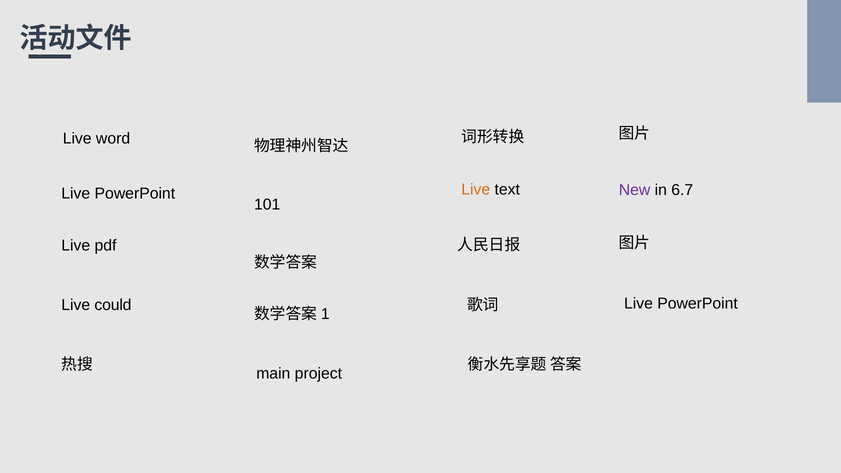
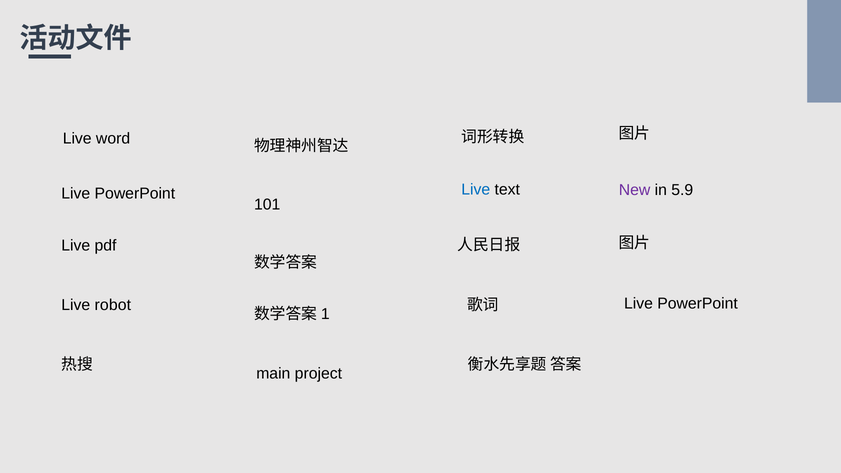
Live colour: orange -> blue (476, 190)
6.7: 6.7 -> 5.9 (682, 190)
could: could -> robot (113, 305)
